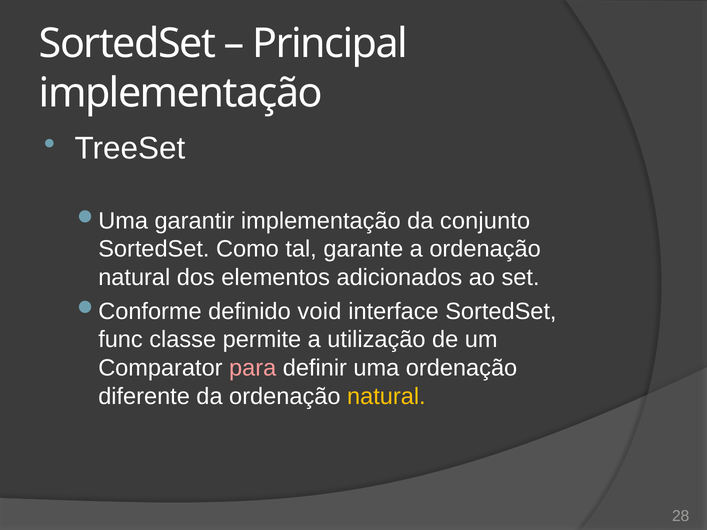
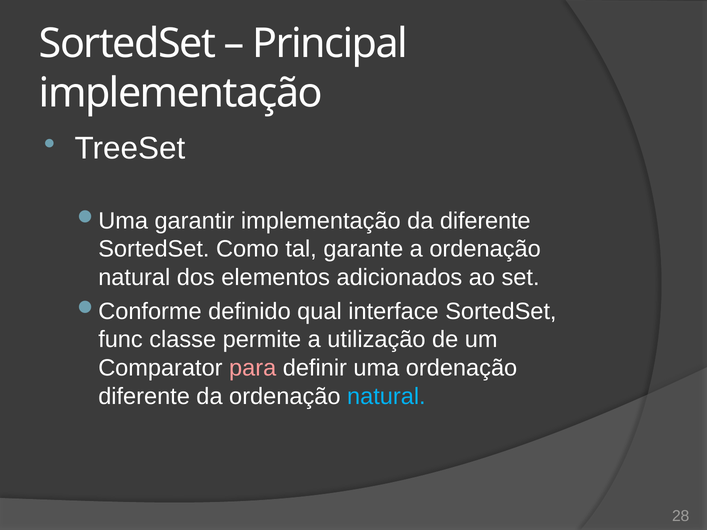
da conjunto: conjunto -> diferente (485, 221)
void: void -> qual (320, 312)
natural colour: yellow -> light blue (386, 396)
